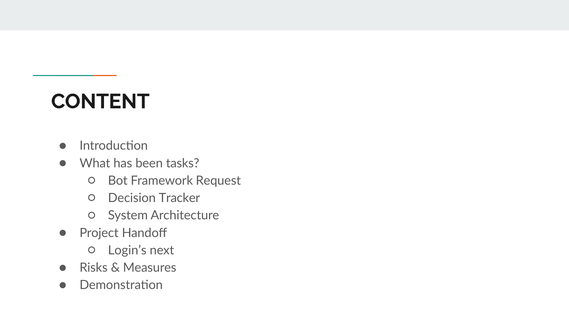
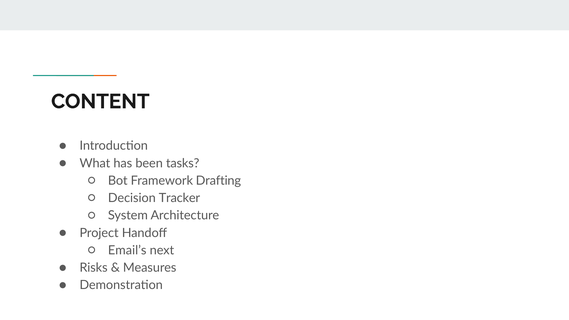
Request: Request -> Drafting (218, 181)
Login’s: Login’s -> Email’s (127, 250)
